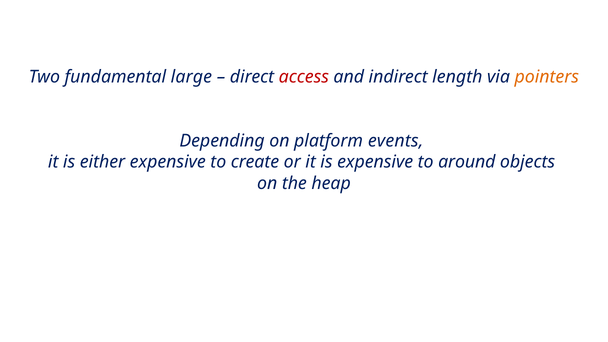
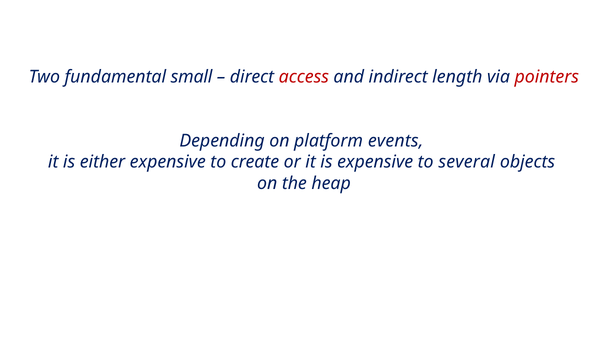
large: large -> small (192, 77)
pointers colour: orange -> red (547, 77)
around: around -> several (467, 162)
